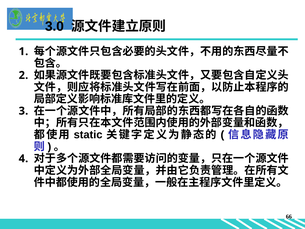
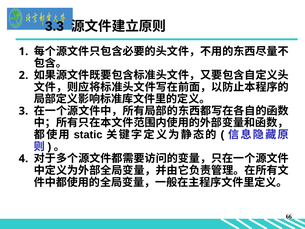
3.0: 3.0 -> 3.3 (55, 26)
